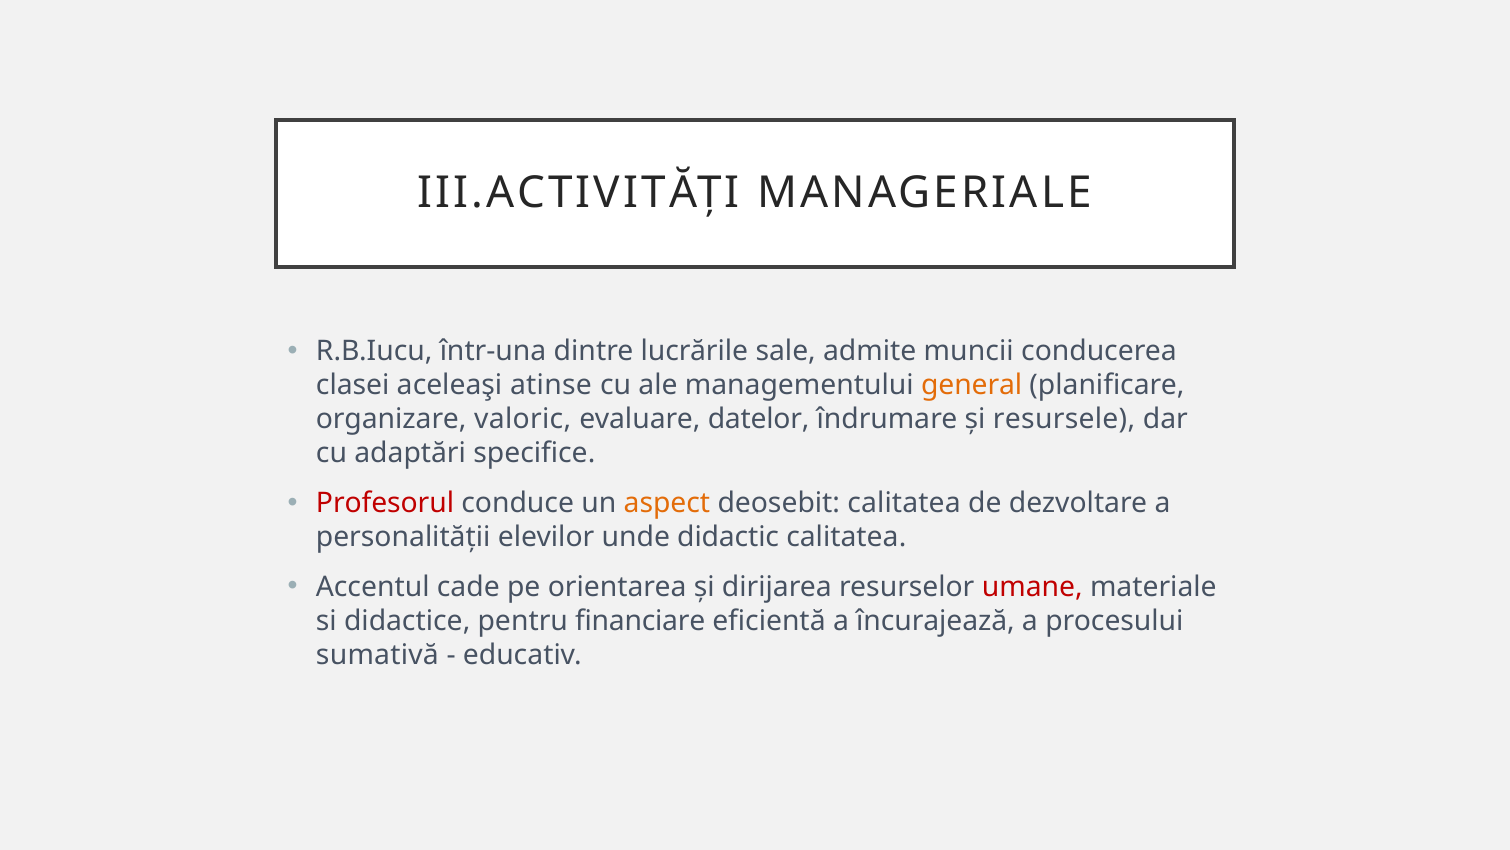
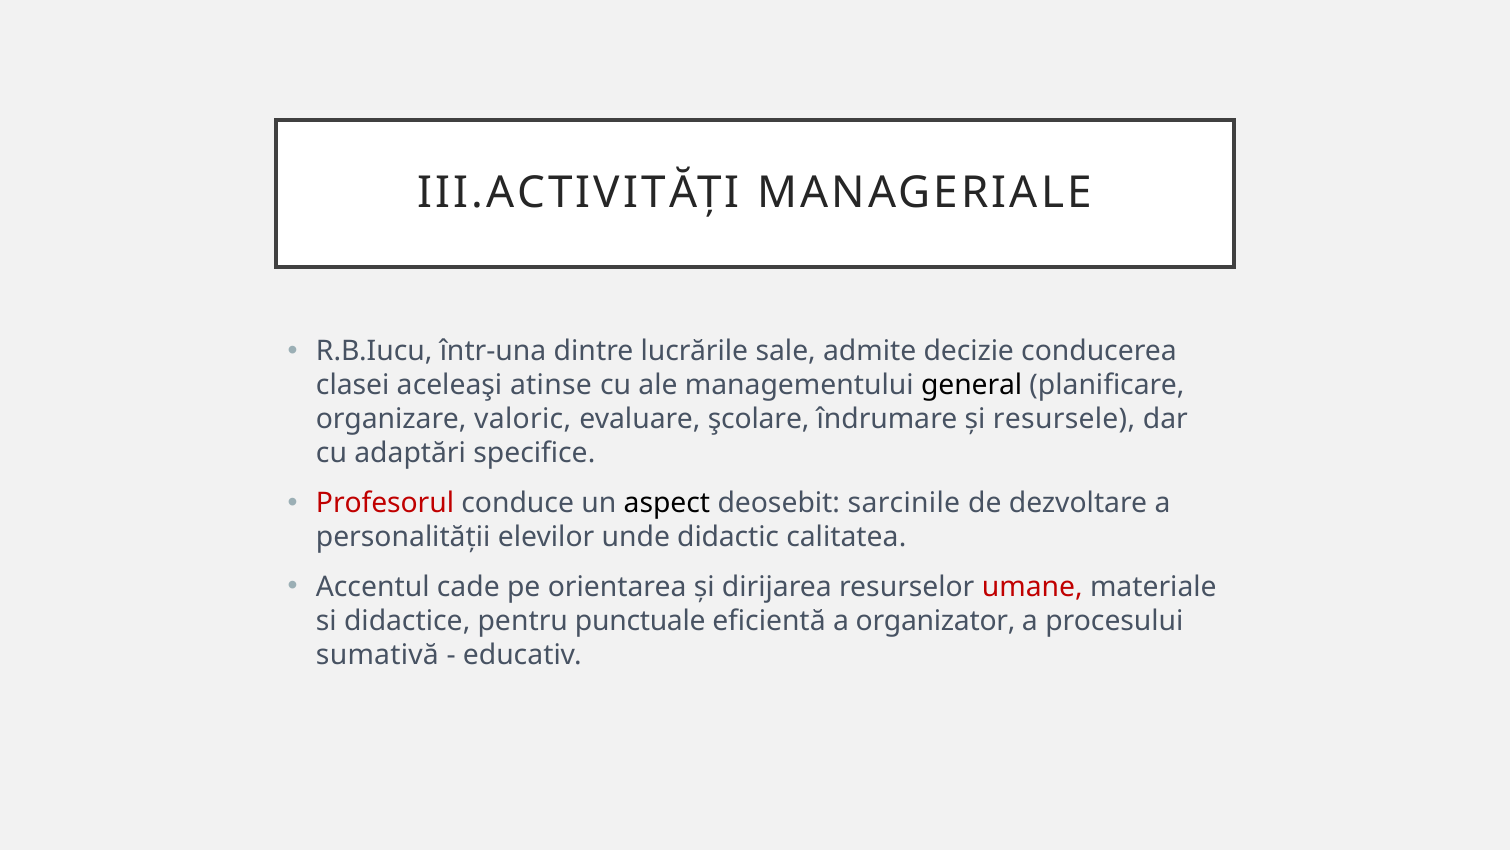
muncii: muncii -> decizie (969, 351)
general colour: orange -> black (972, 385)
datelor: datelor -> şcolare (759, 419)
aspect colour: orange -> black (667, 503)
deosebit calitatea: calitatea -> sarcinile (904, 503)
financiare: financiare -> punctuale (640, 621)
încurajează: încurajează -> organizator (936, 621)
